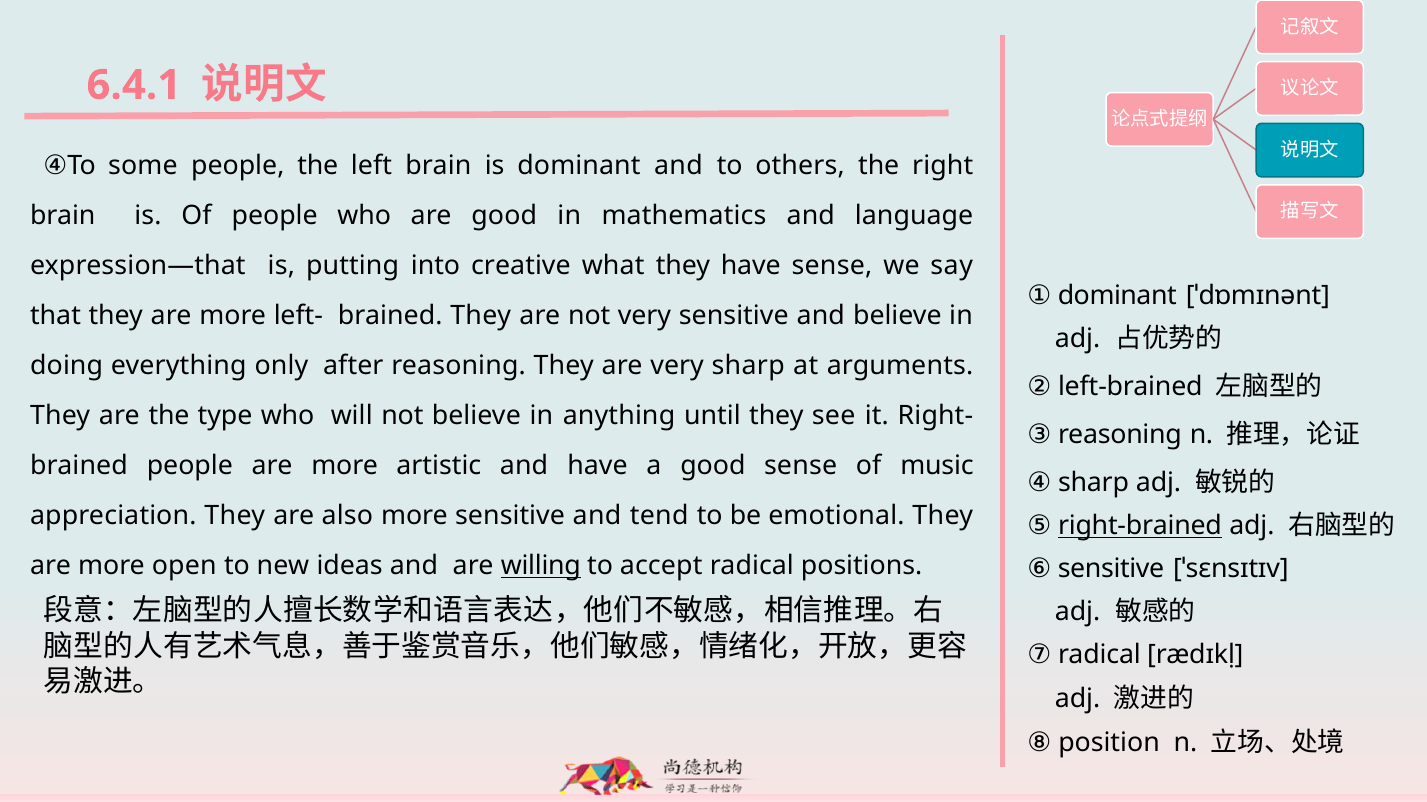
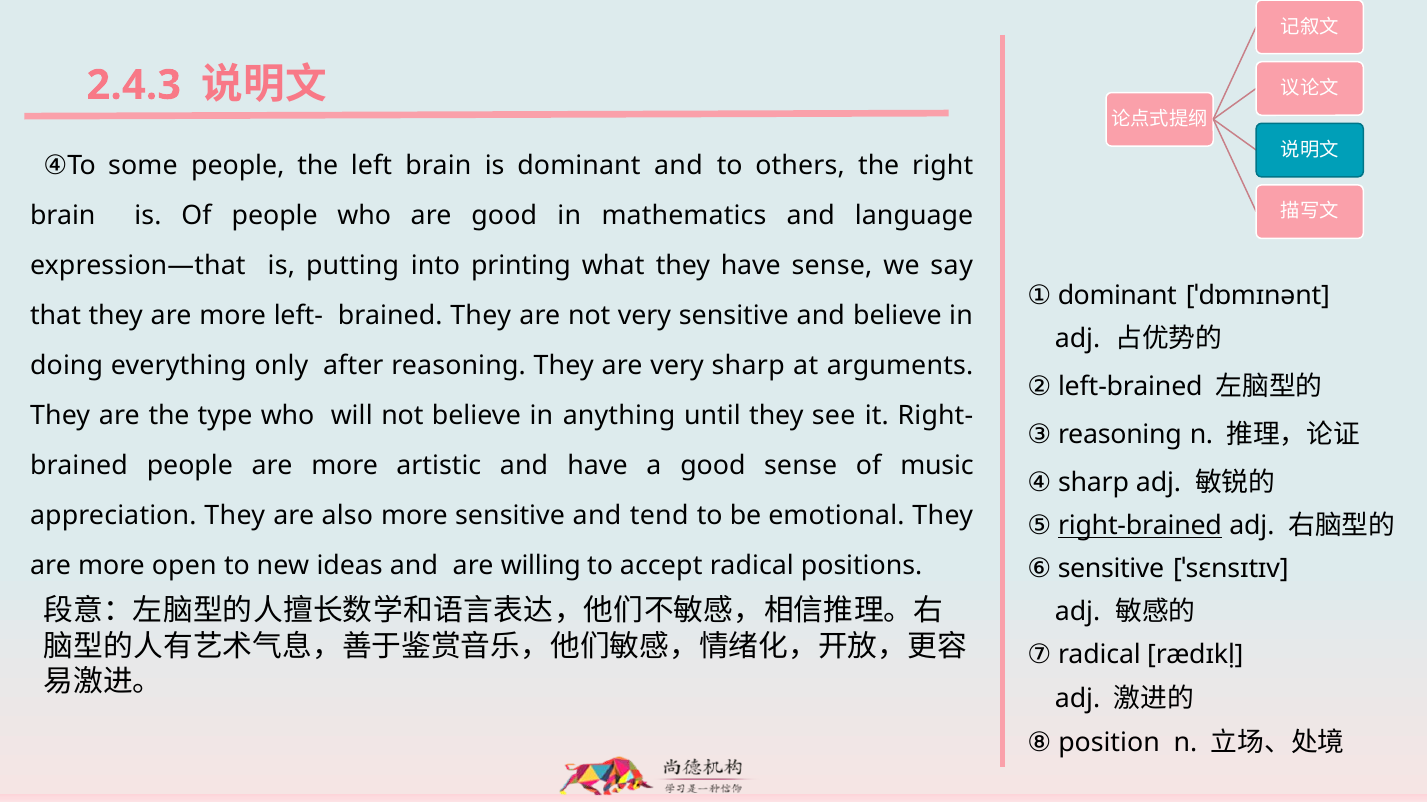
6.4.1: 6.4.1 -> 2.4.3 (134, 85)
creative: creative -> printing (521, 266)
willing underline: present -> none (541, 566)
